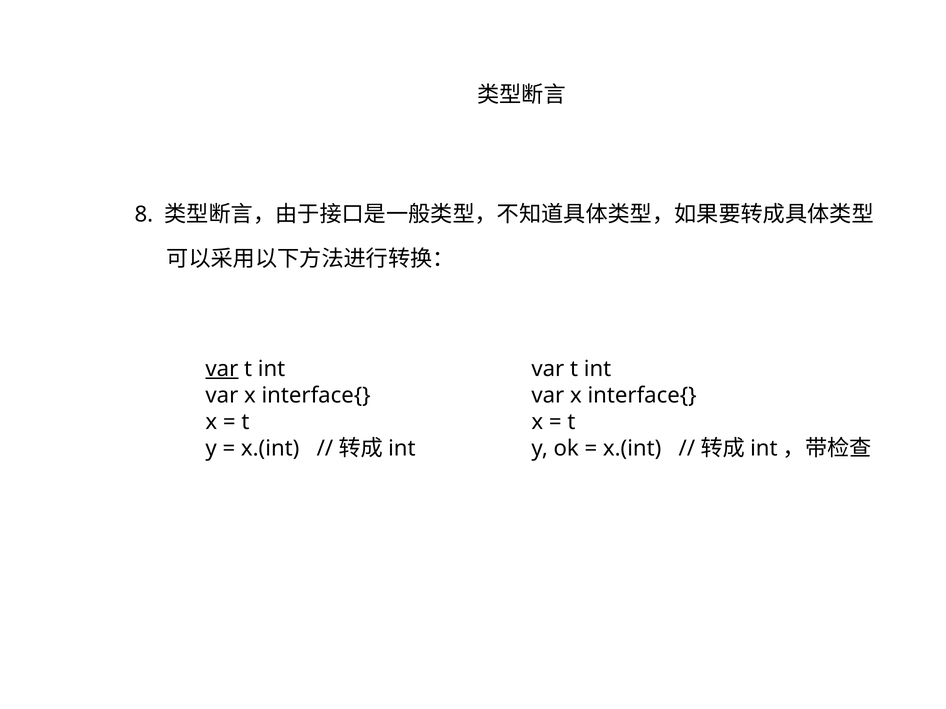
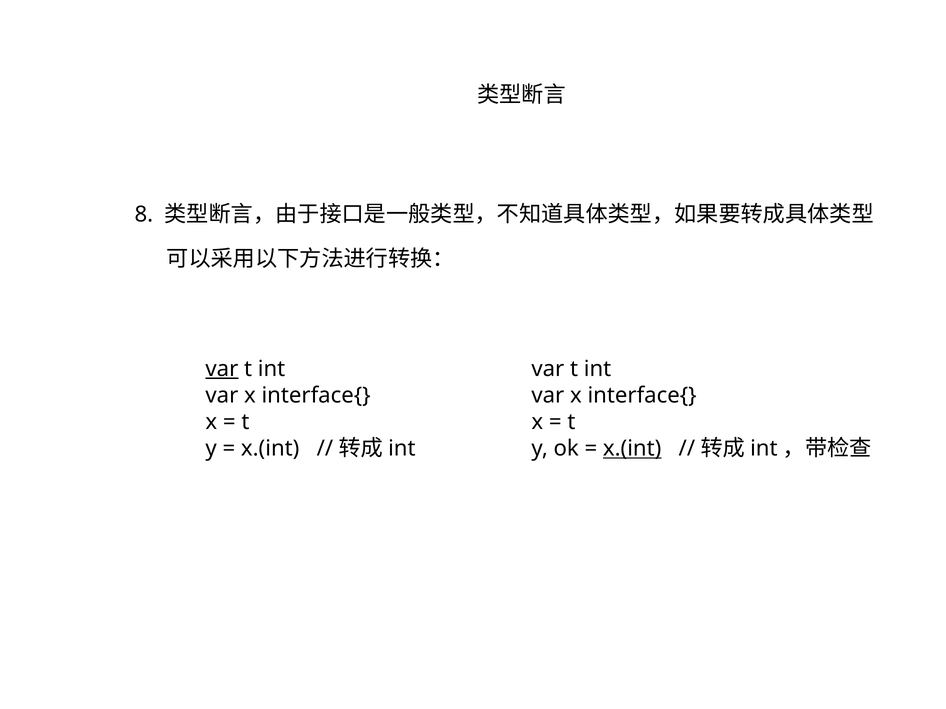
x.(int underline: none -> present (632, 449)
